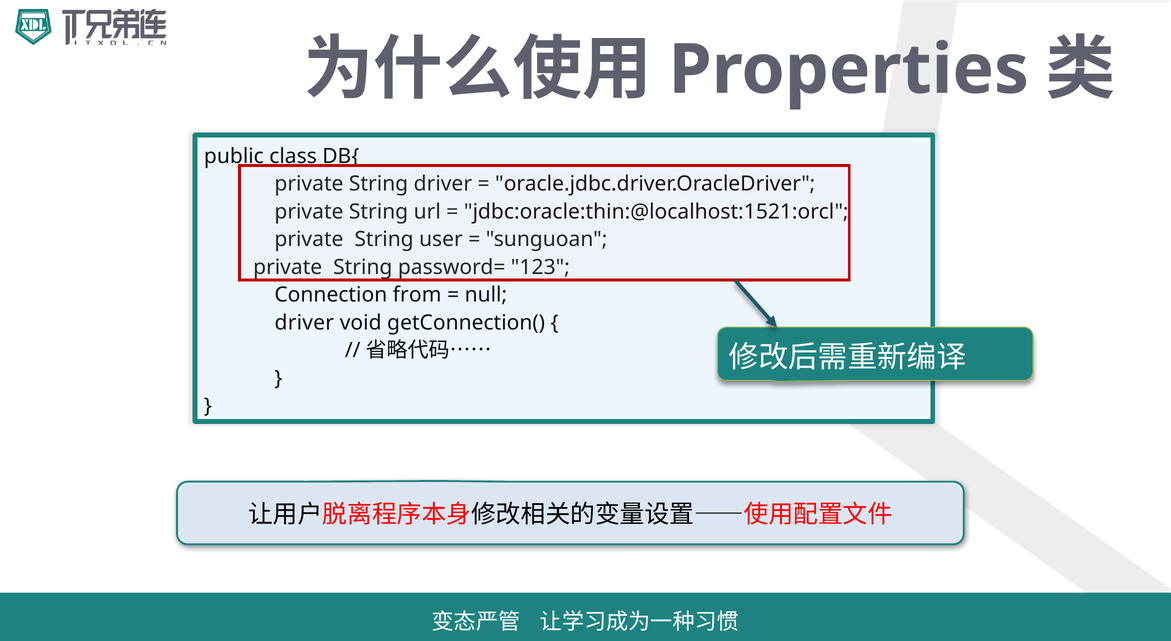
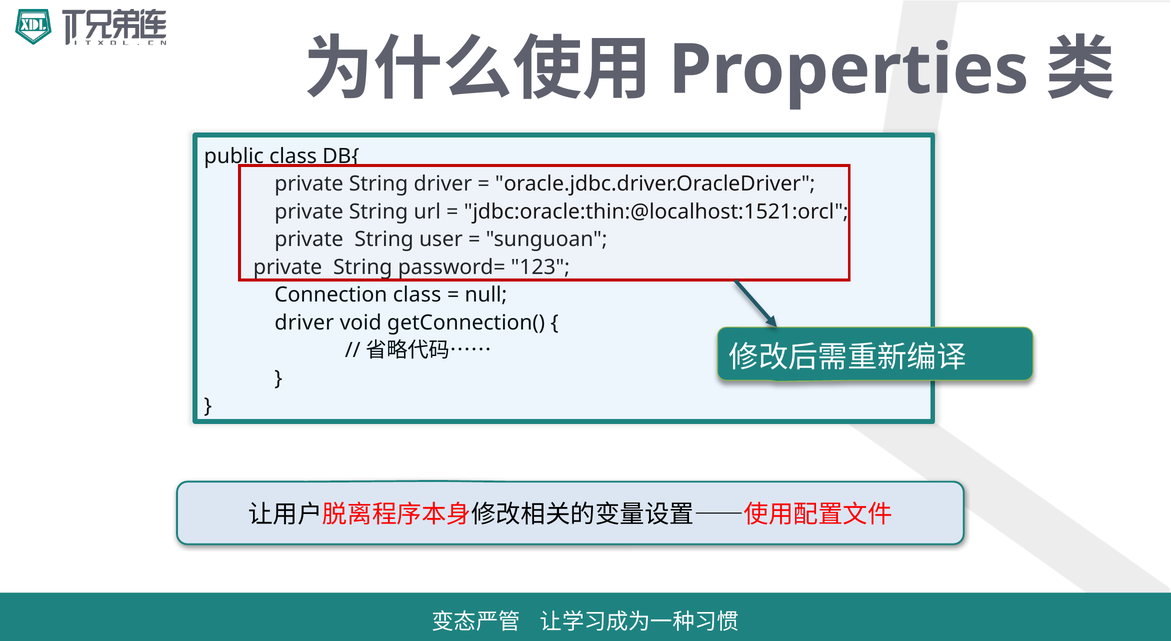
Connection from: from -> class (417, 295)
